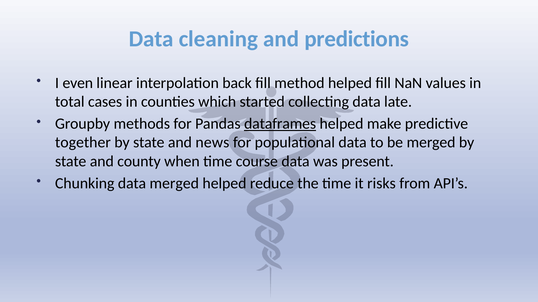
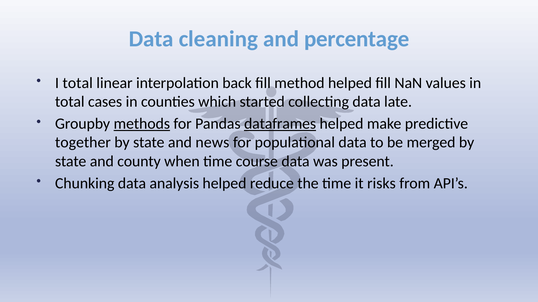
predictions: predictions -> percentage (357, 39)
I even: even -> total (78, 83)
methods underline: none -> present (142, 124)
data merged: merged -> analysis (174, 184)
